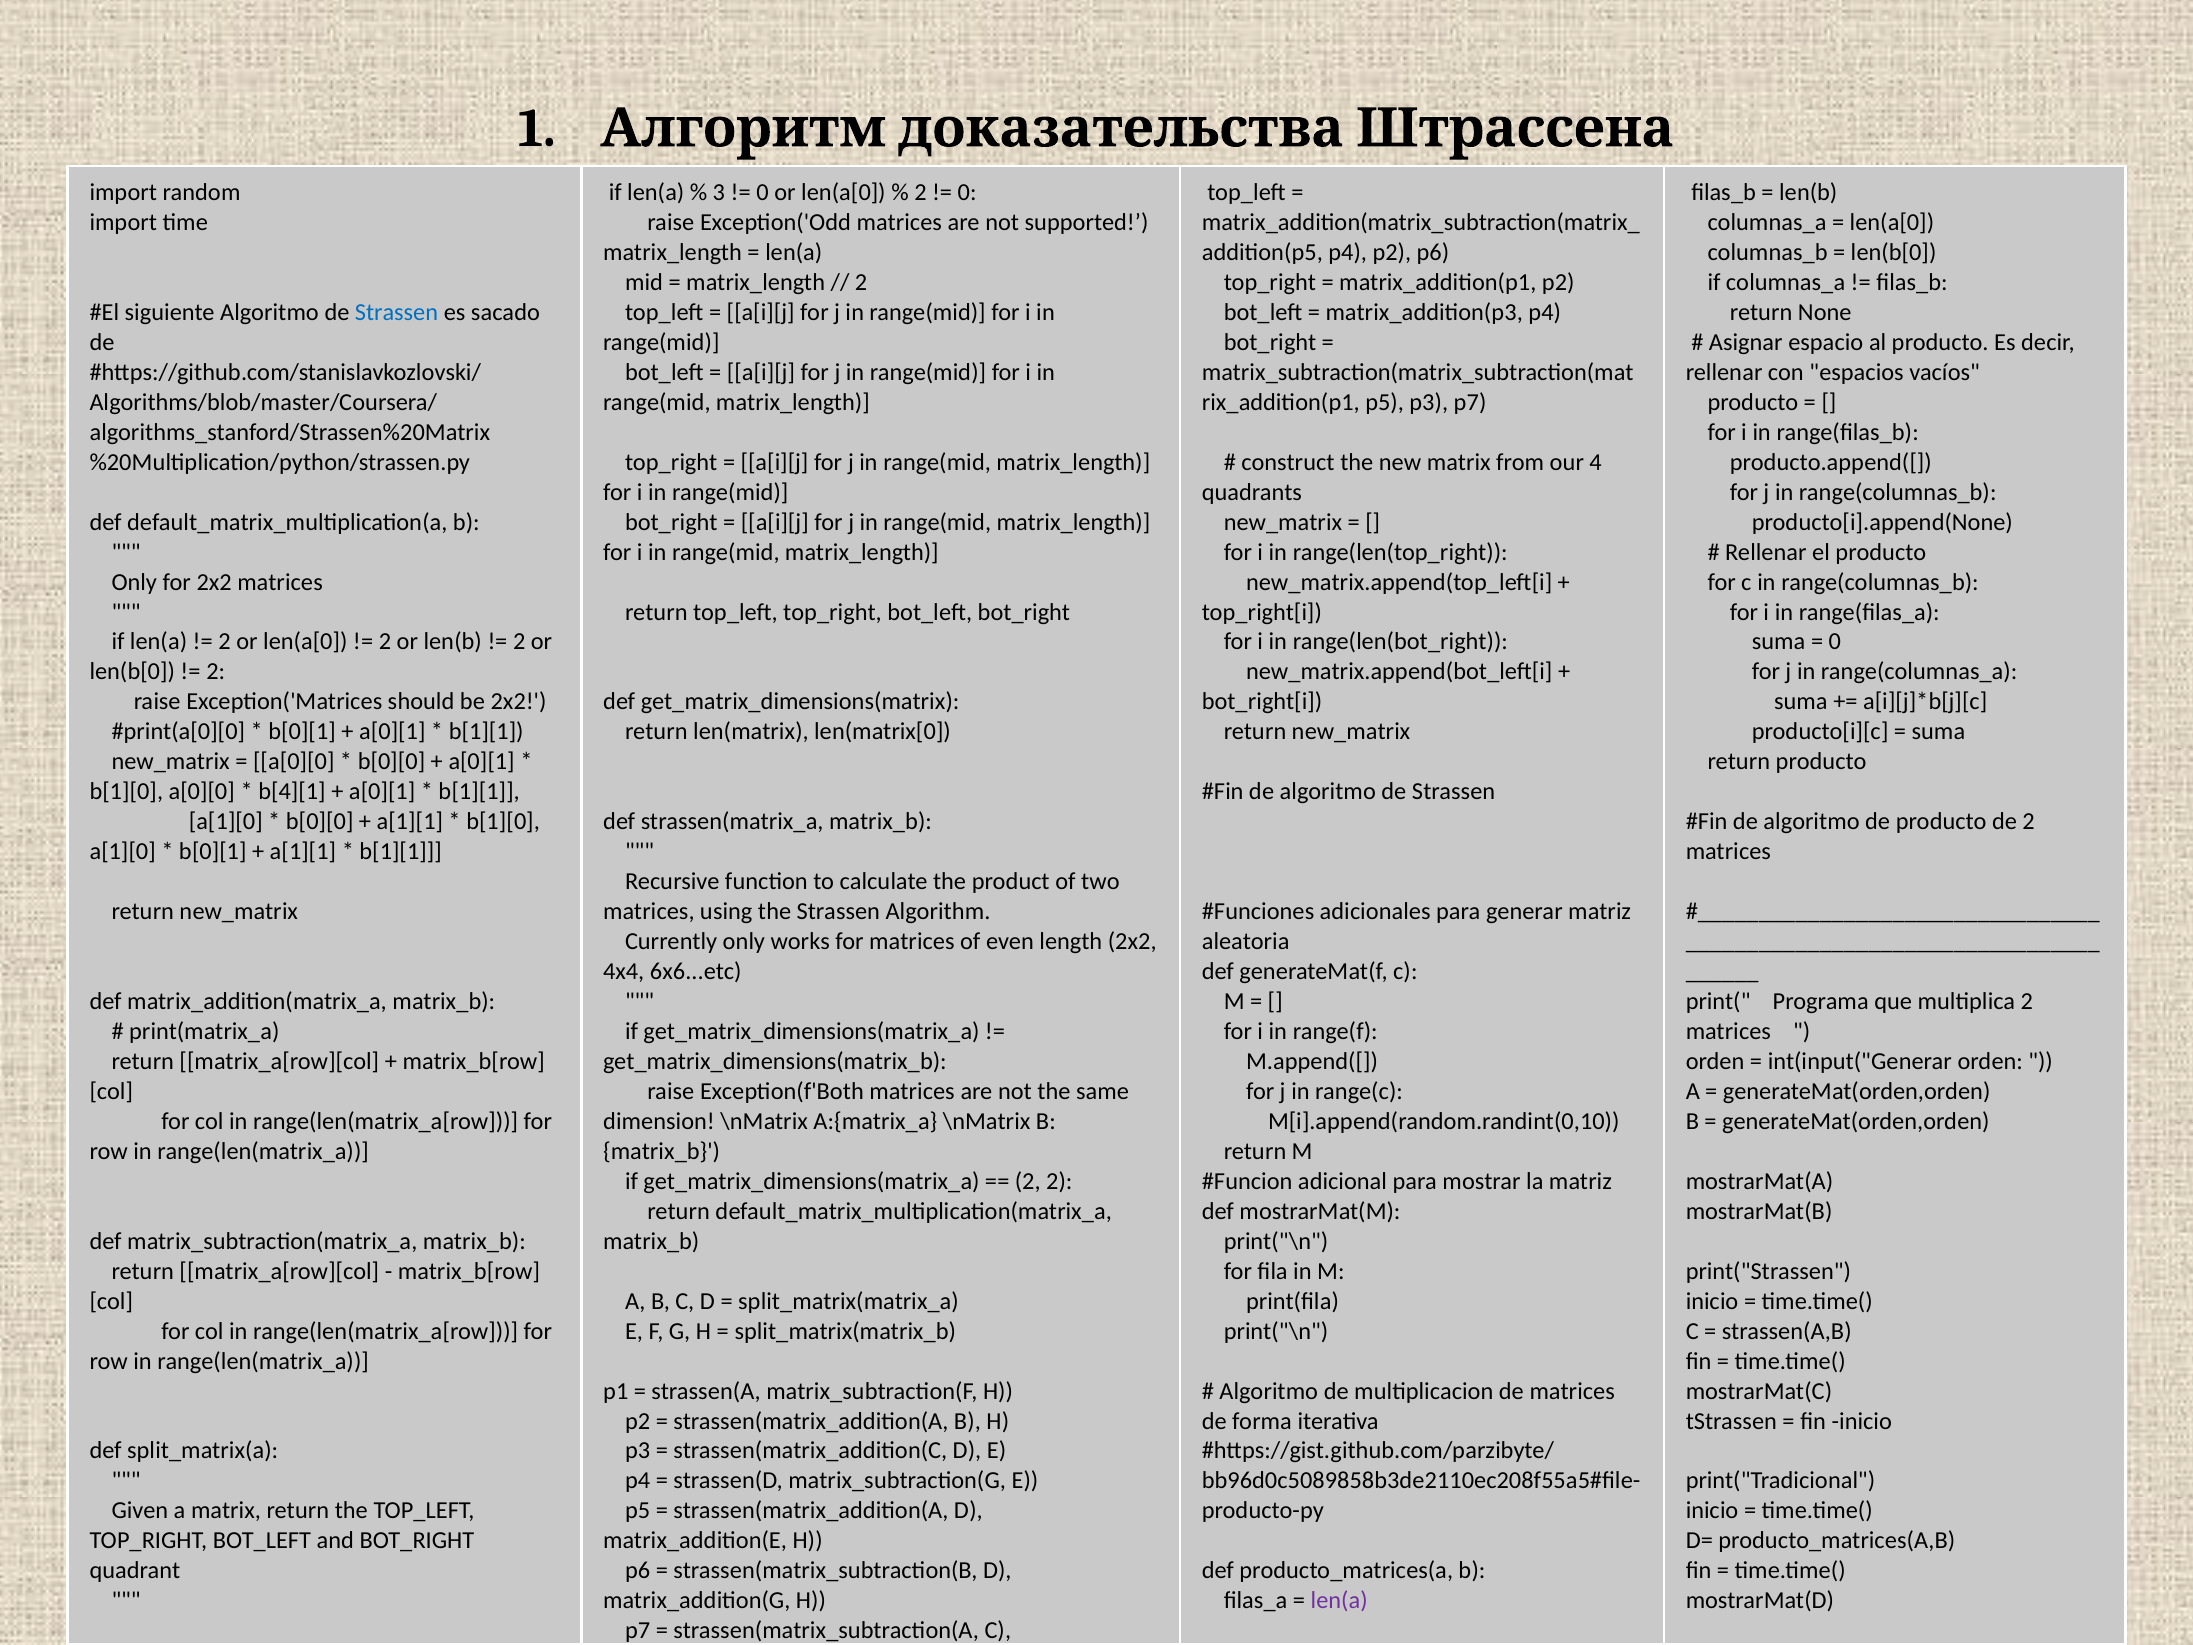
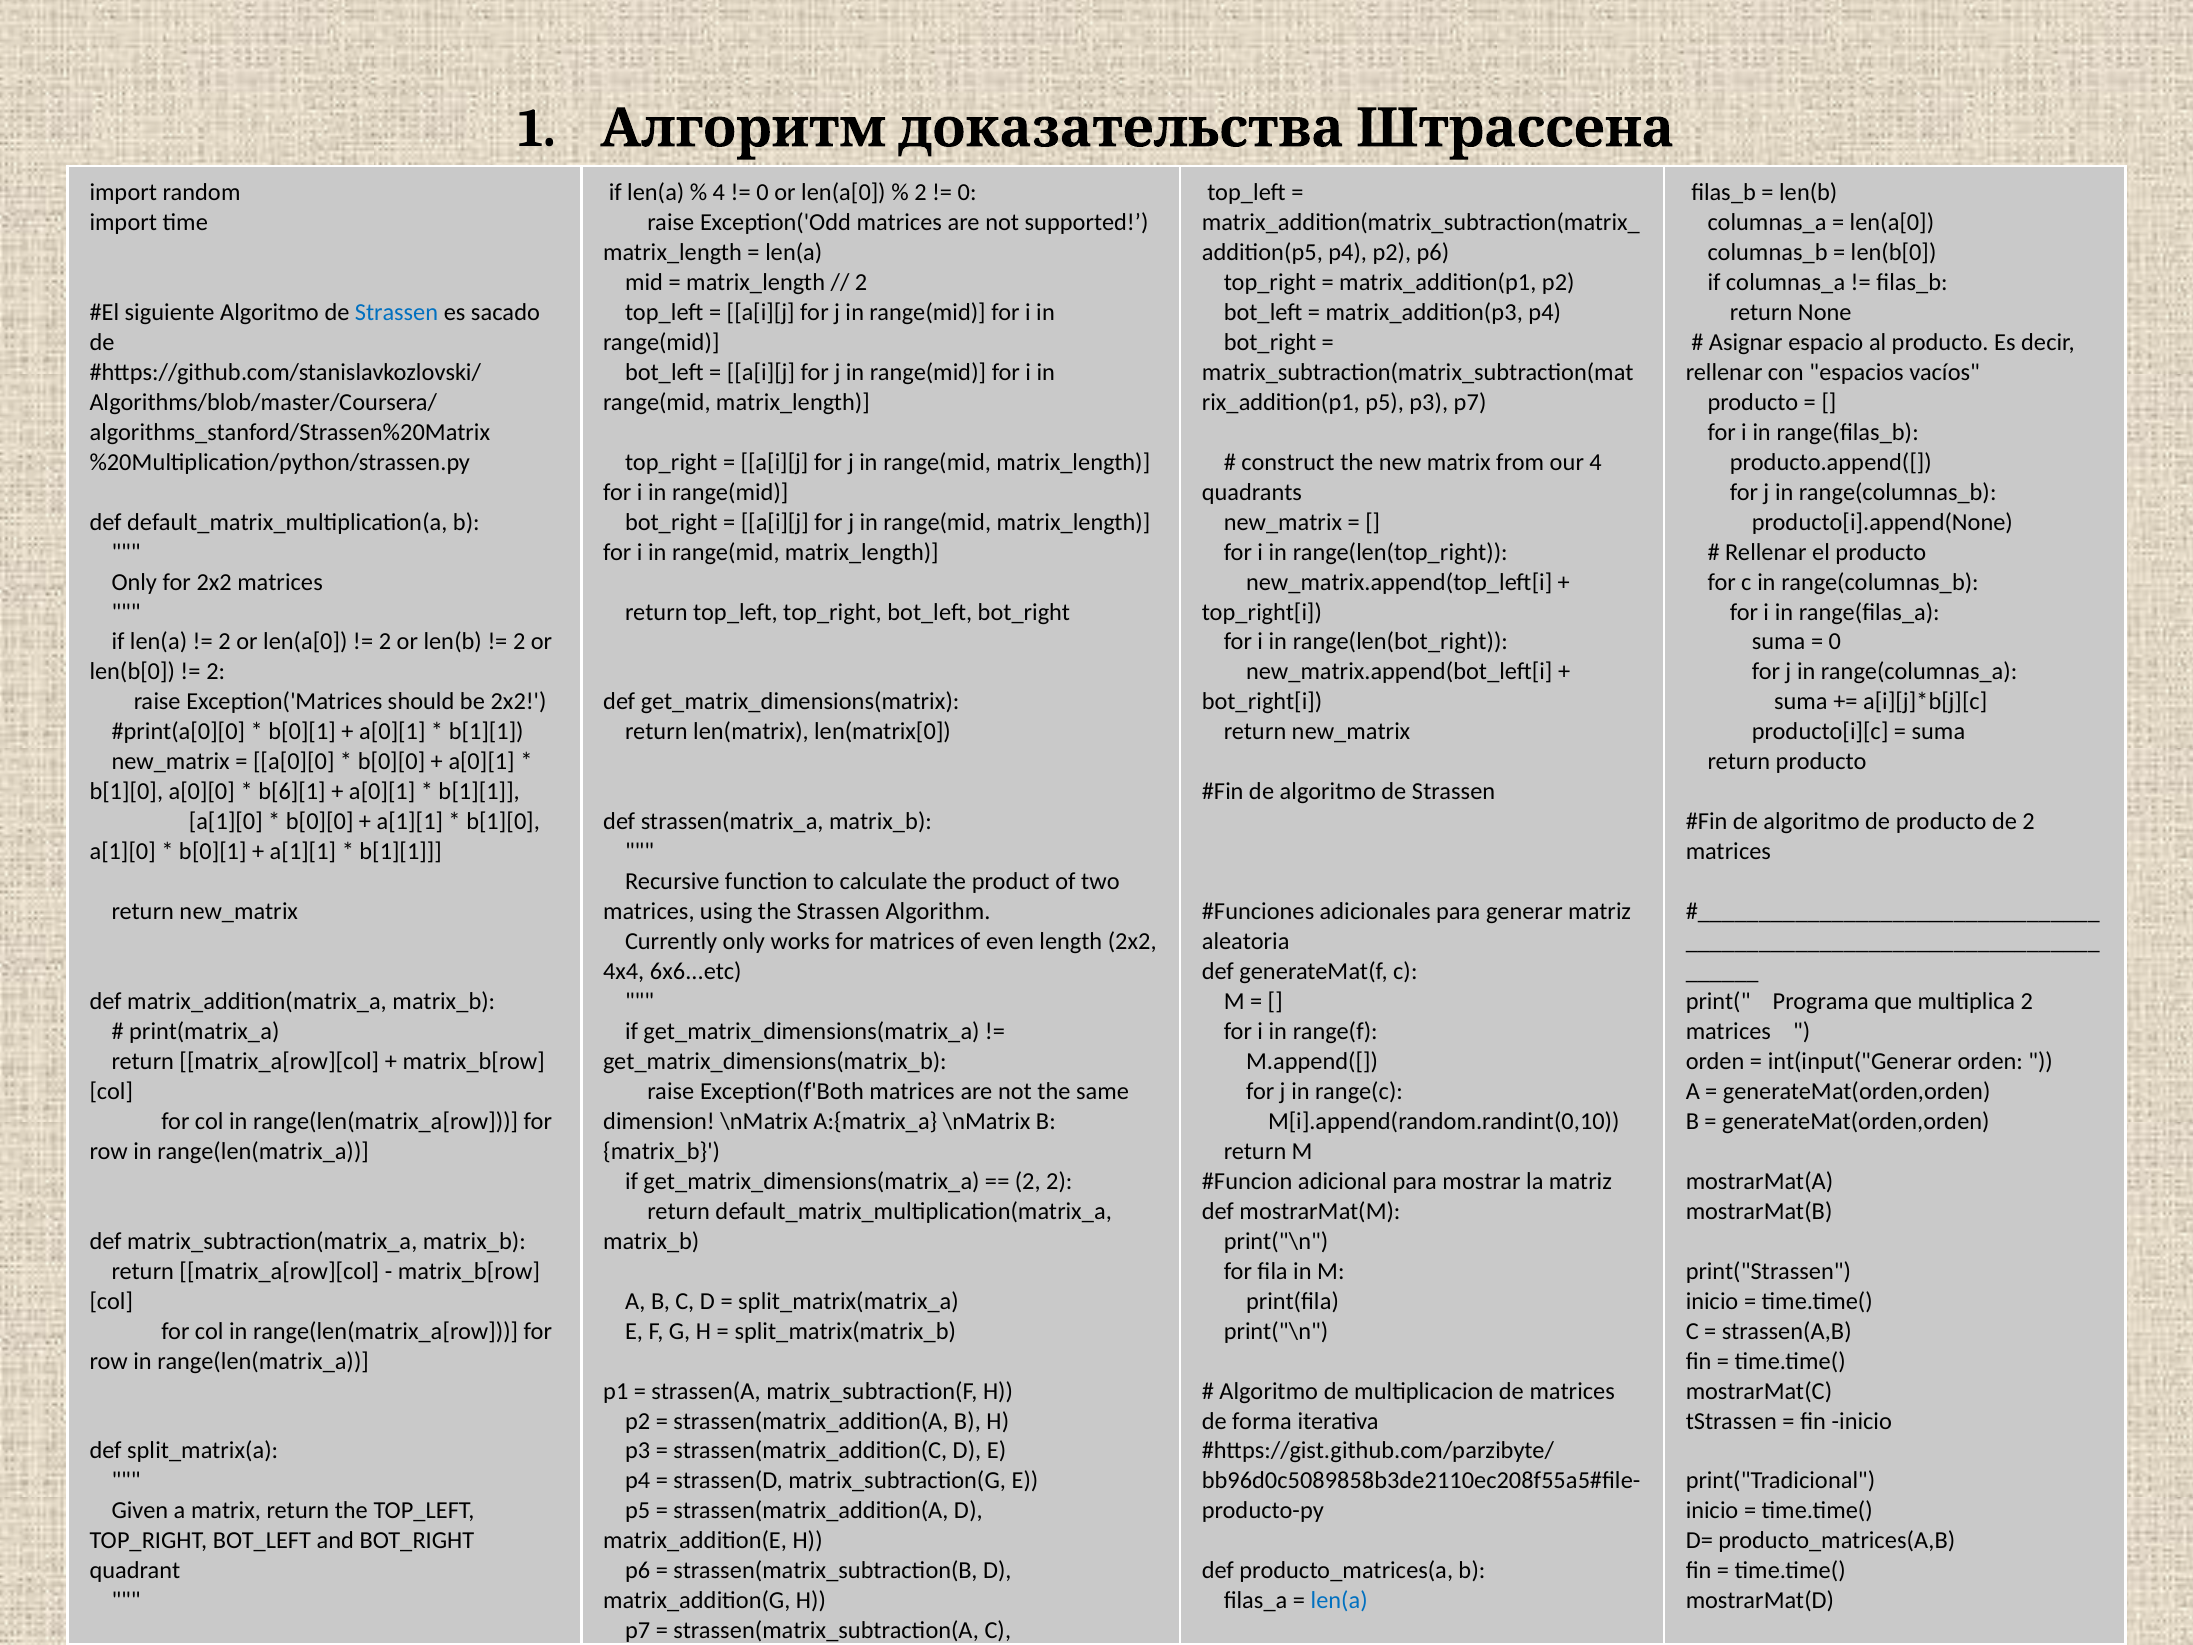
3: 3 -> 4 (719, 192)
b[4][1: b[4][1 -> b[6][1 (292, 792)
len(a colour: purple -> blue (1339, 1601)
